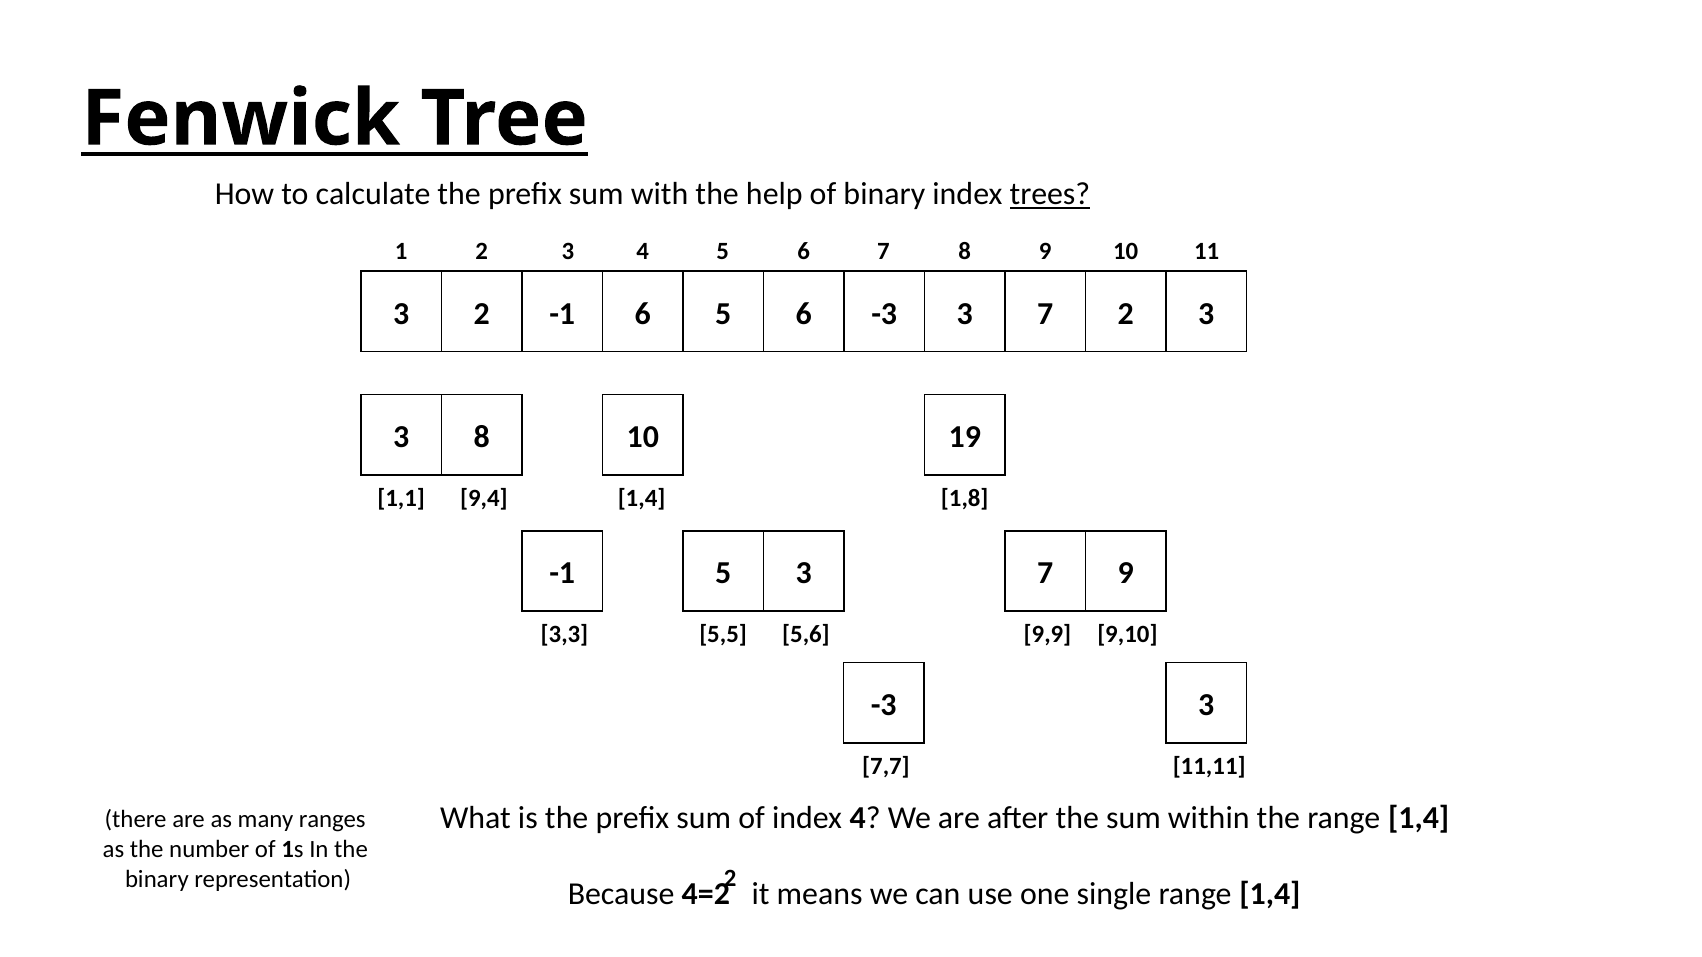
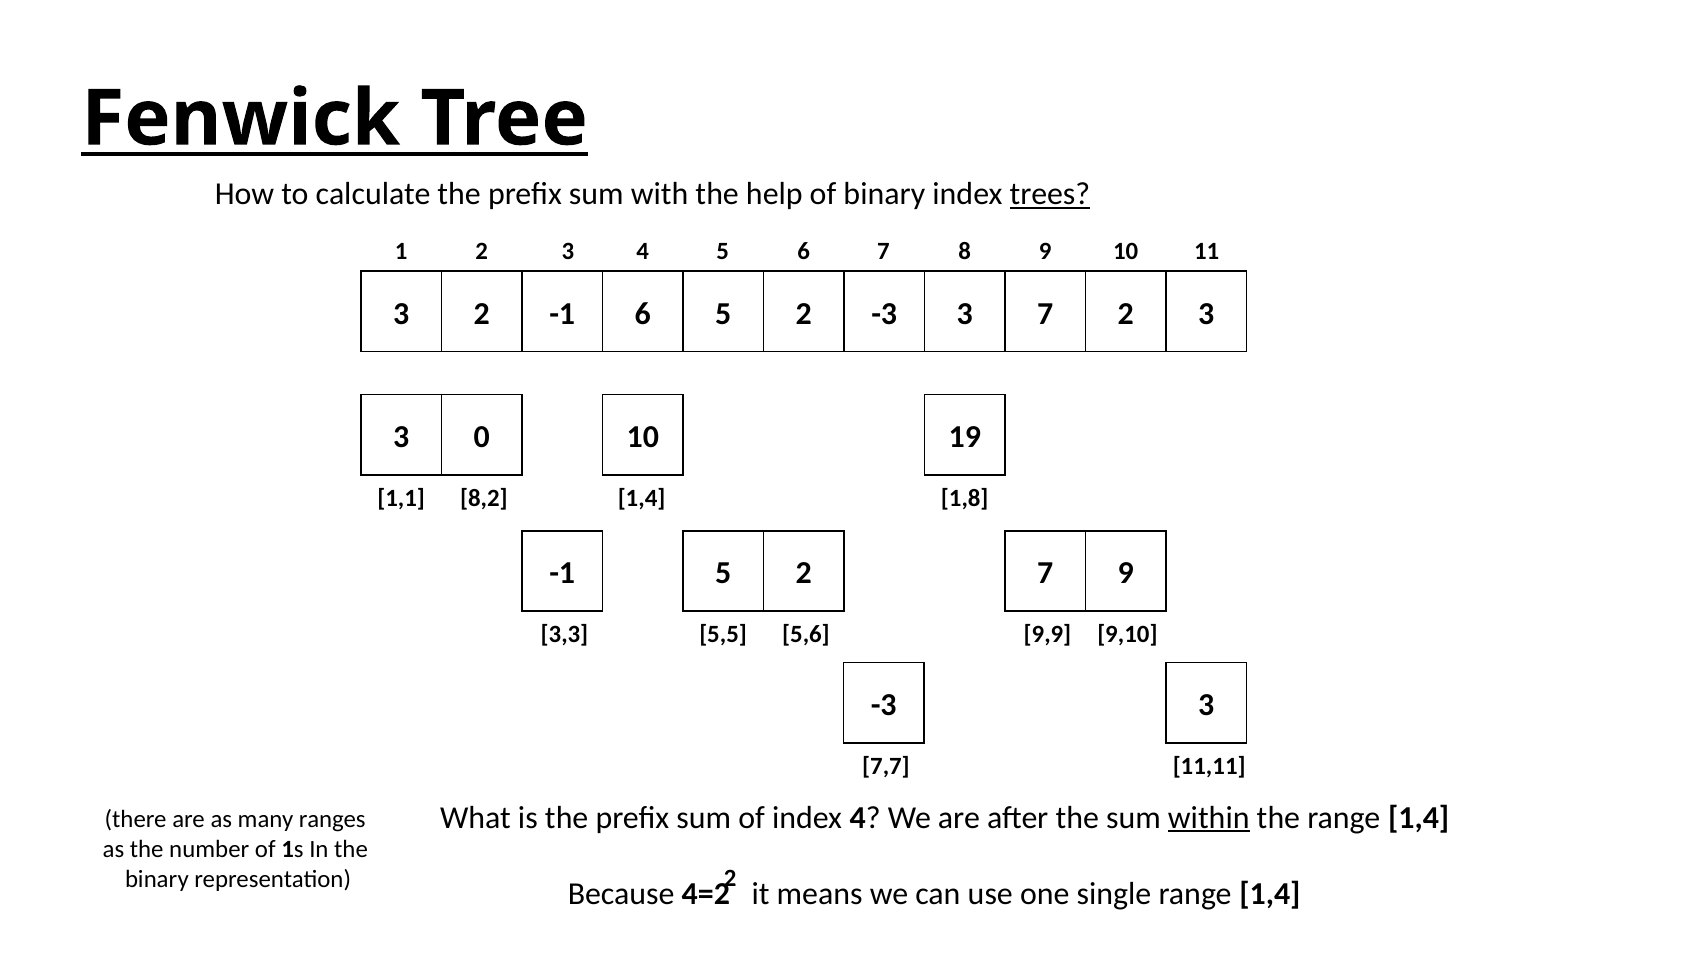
6 5 6: 6 -> 2 (804, 314)
3 8: 8 -> 0 (482, 437)
9,4: 9,4 -> 8,2 (484, 498)
3: 3 -> 2 (804, 573)
within underline: none -> present (1209, 818)
